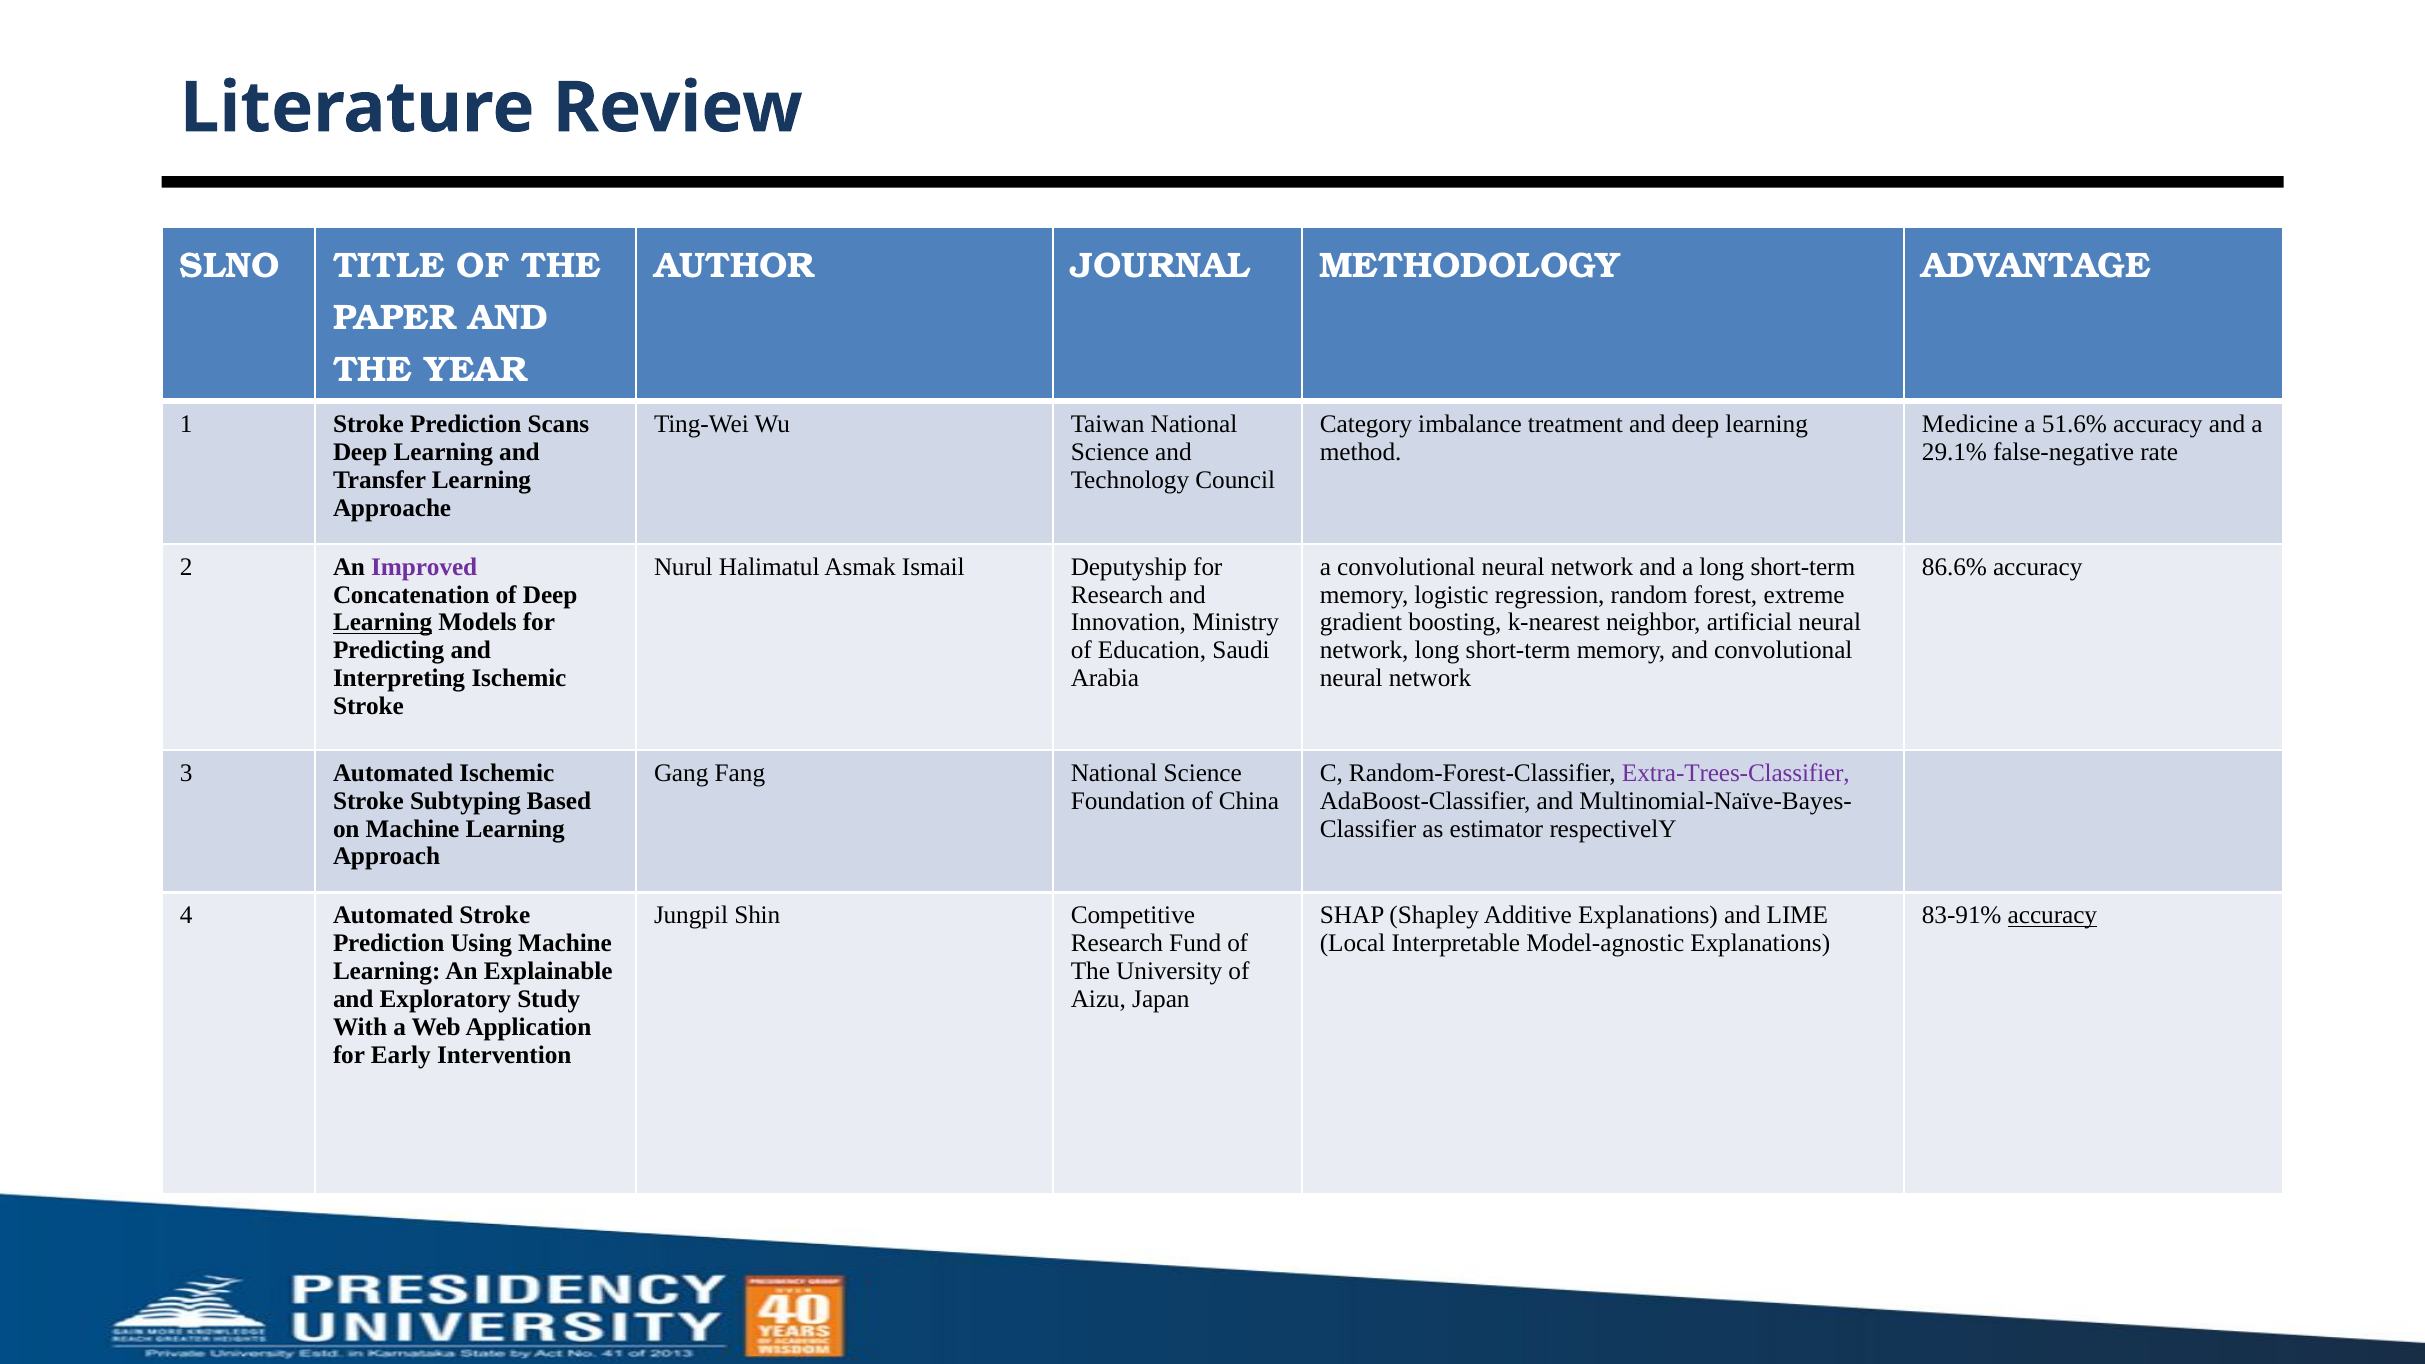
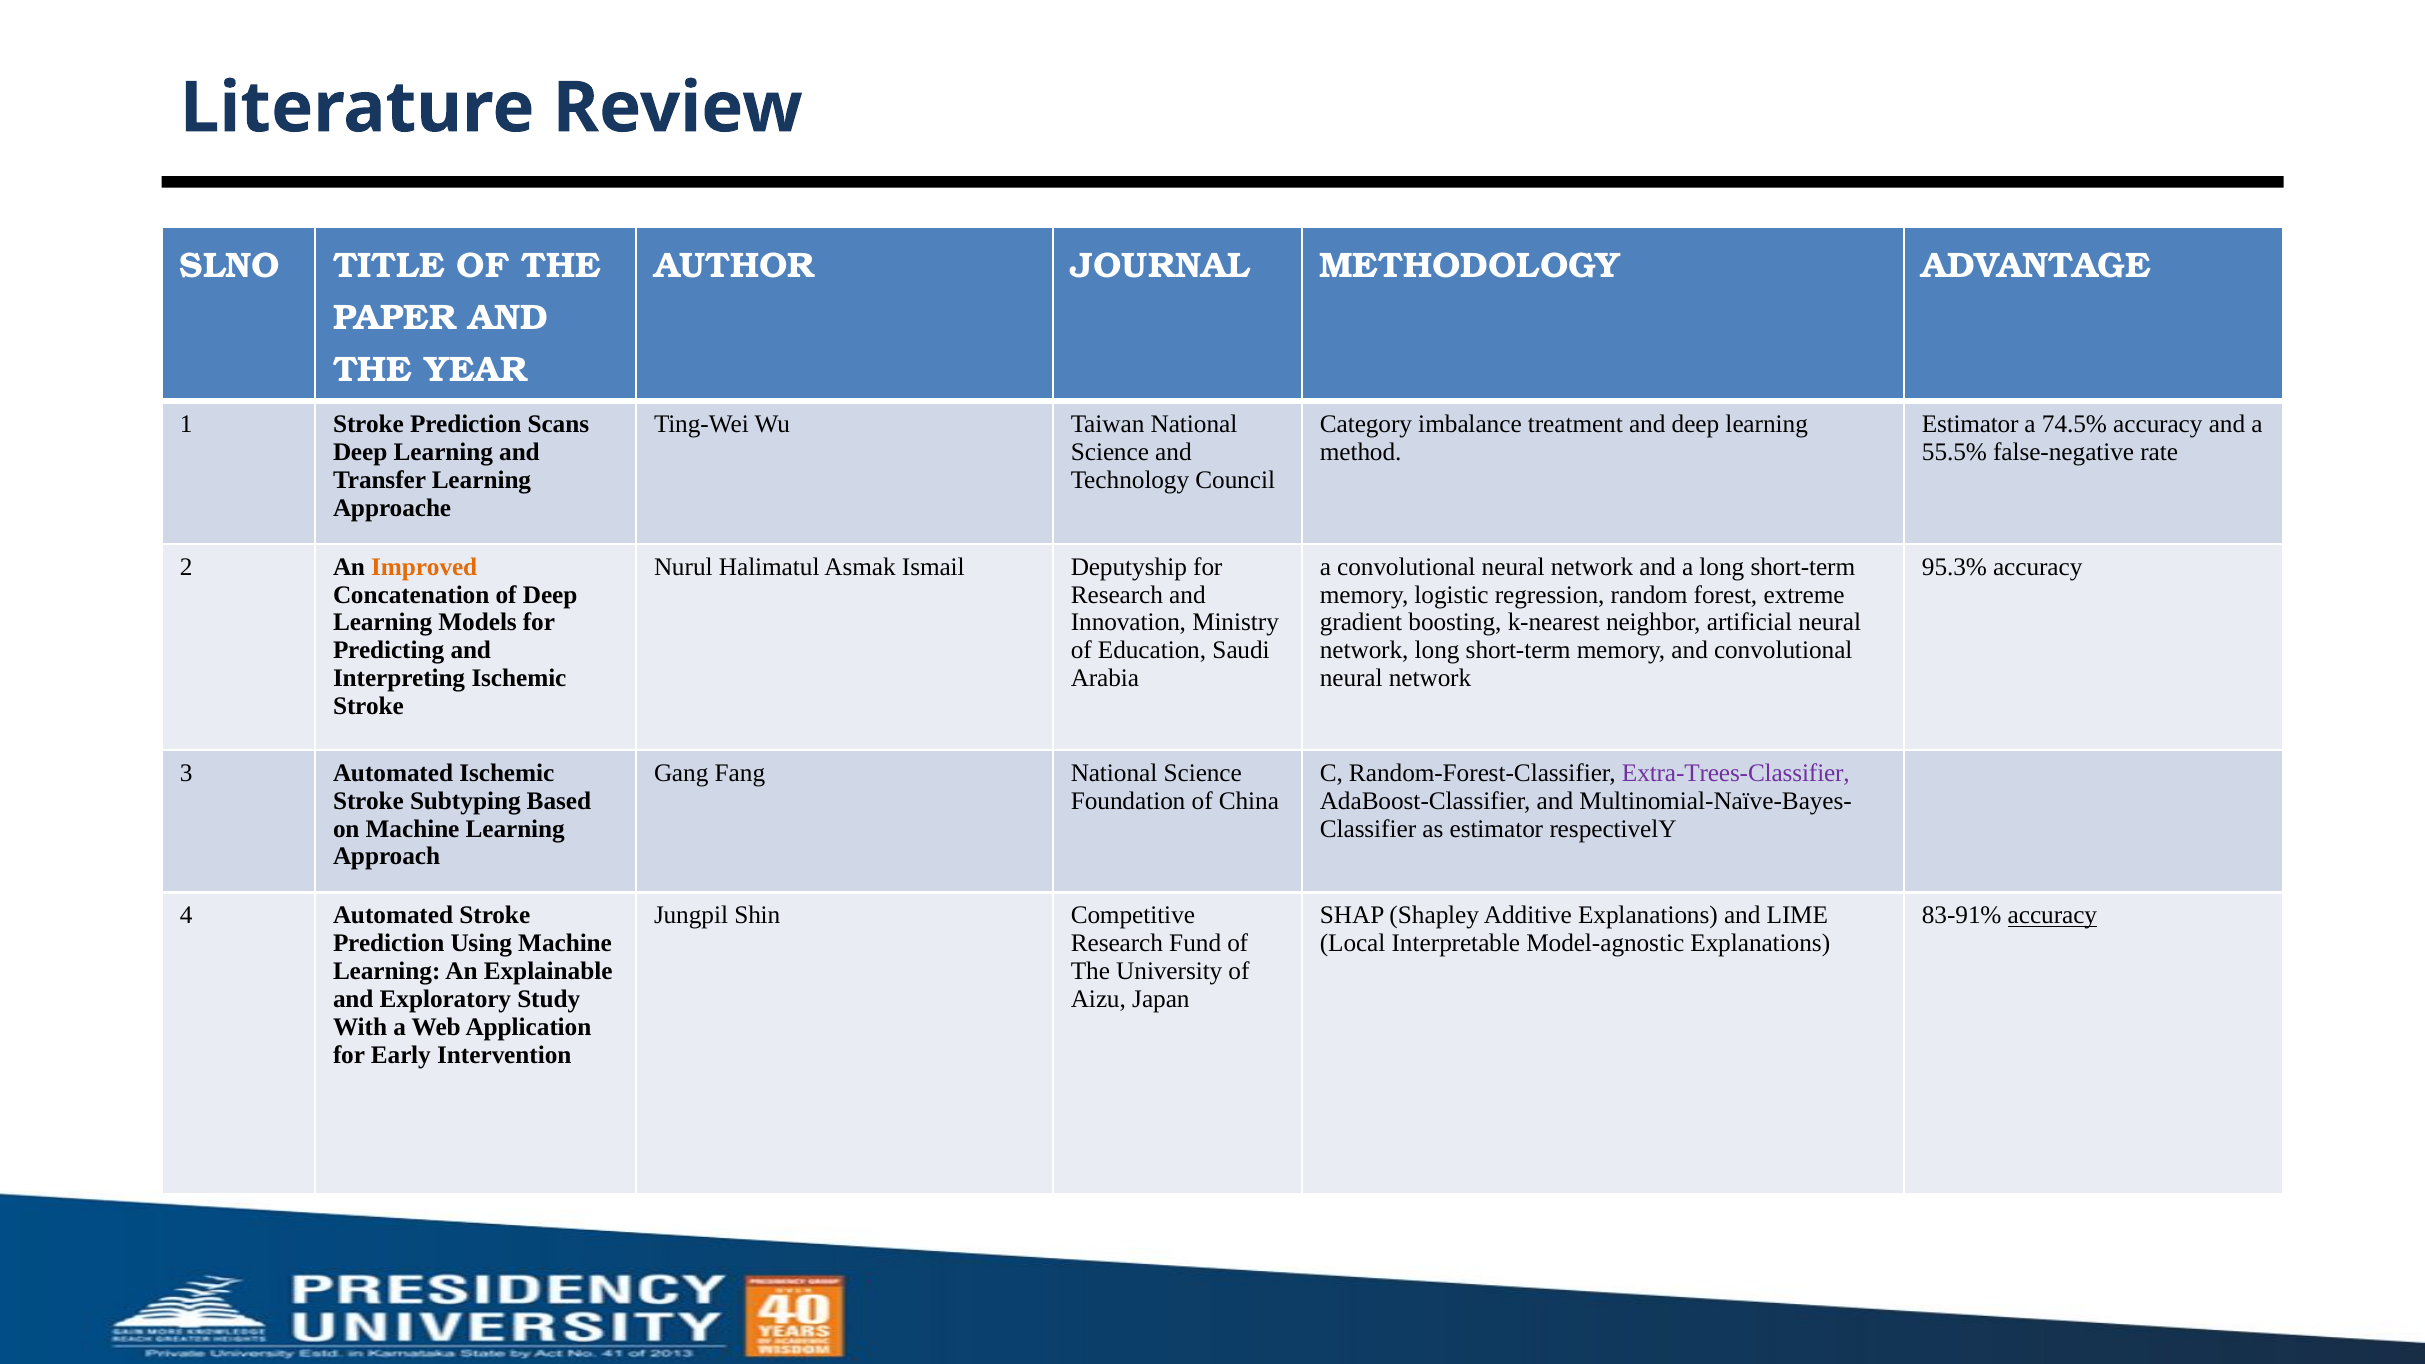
Medicine: Medicine -> Estimator (1970, 424)
51.6%: 51.6% -> 74.5% (2074, 424)
29.1%: 29.1% -> 55.5% (1955, 452)
Improved colour: purple -> orange (424, 567)
86.6%: 86.6% -> 95.3% (1955, 567)
Learning underline: present -> none (383, 623)
